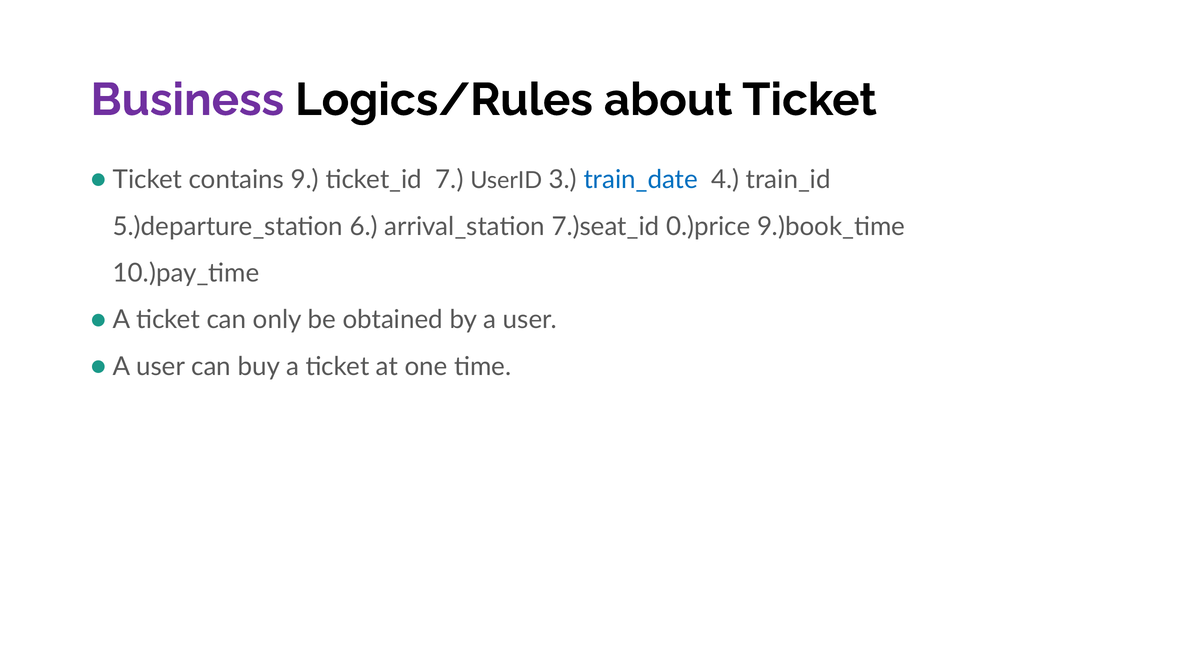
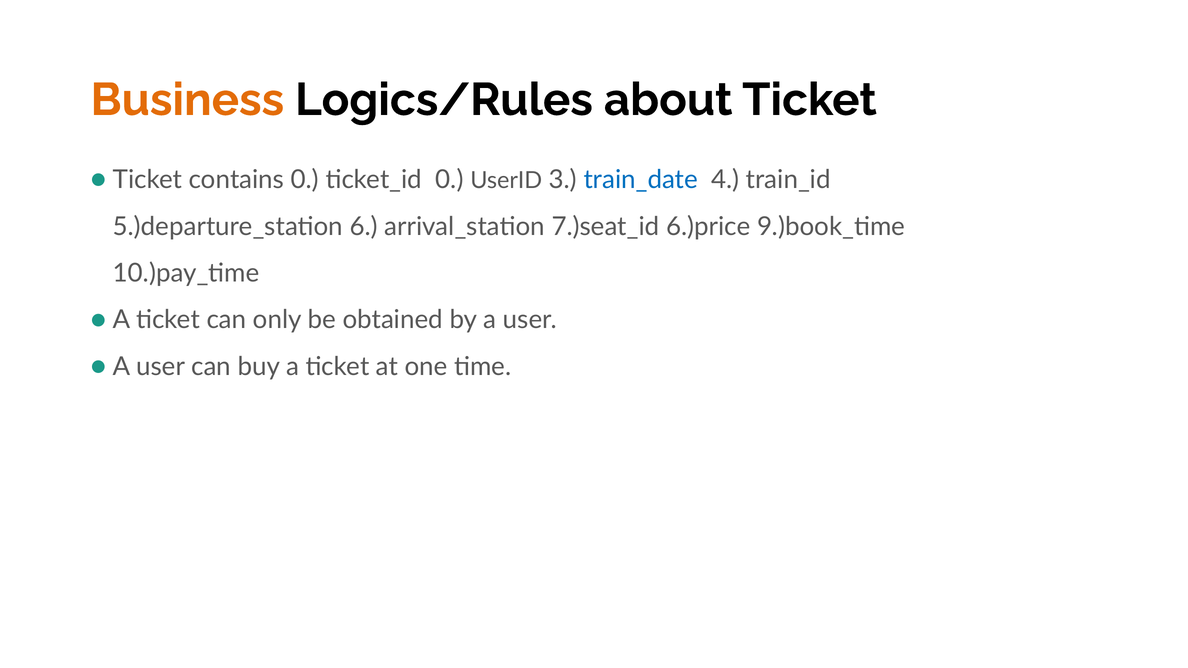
Business colour: purple -> orange (187, 100)
contains 9: 9 -> 0 (305, 180)
ticket_id 7: 7 -> 0 (449, 180)
0.)price: 0.)price -> 6.)price (708, 227)
